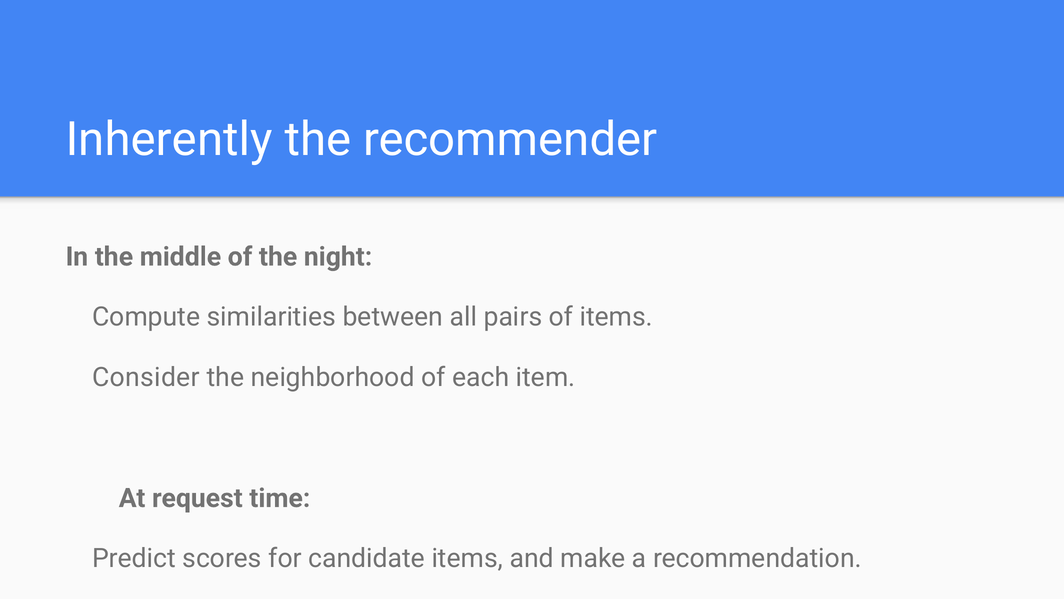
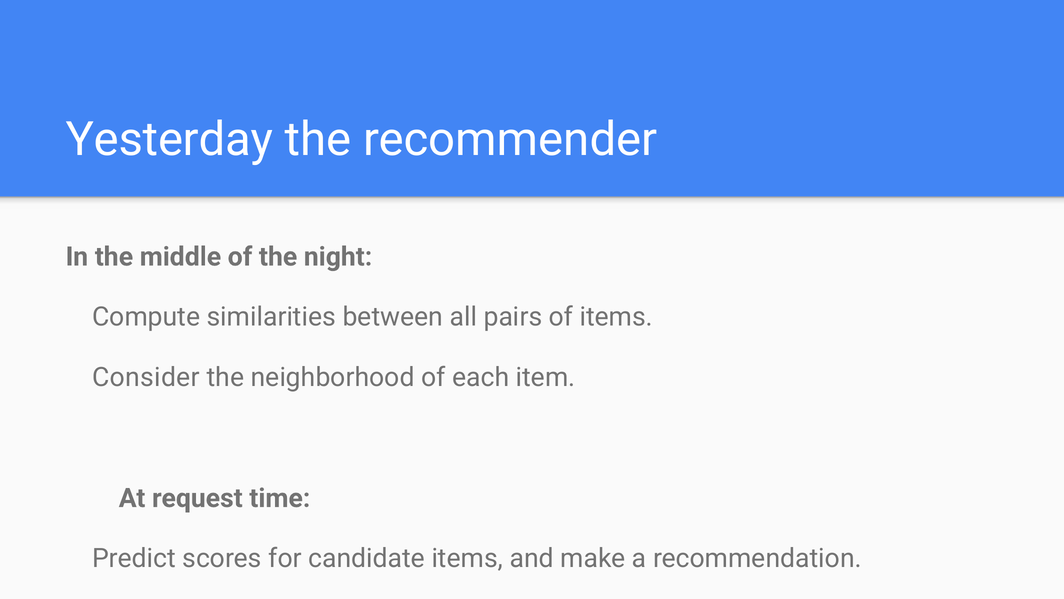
Inherently: Inherently -> Yesterday (169, 140)
